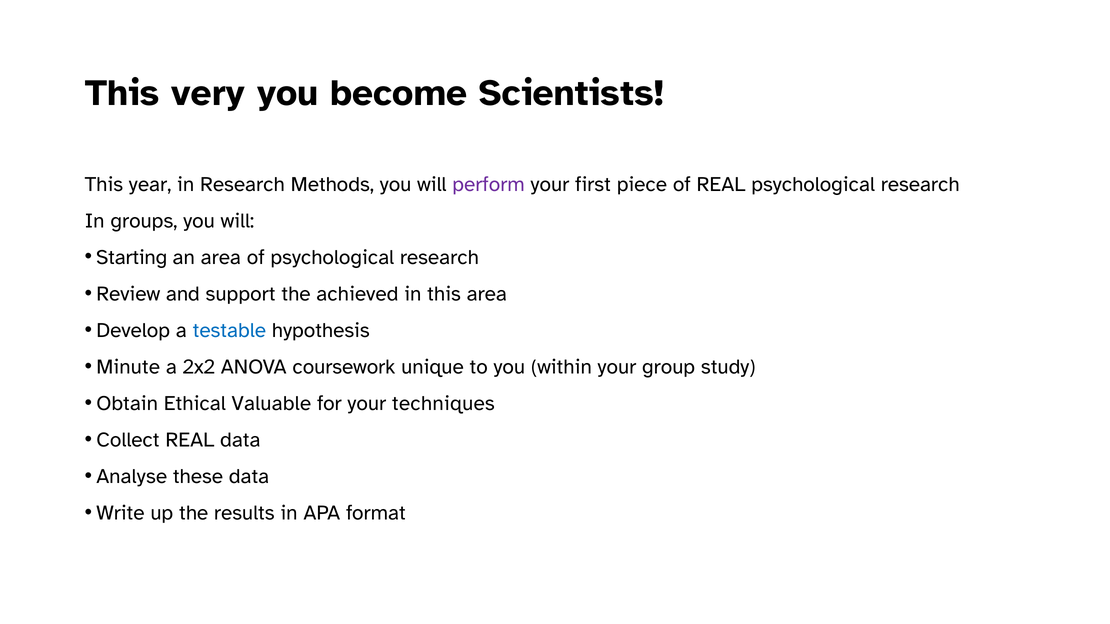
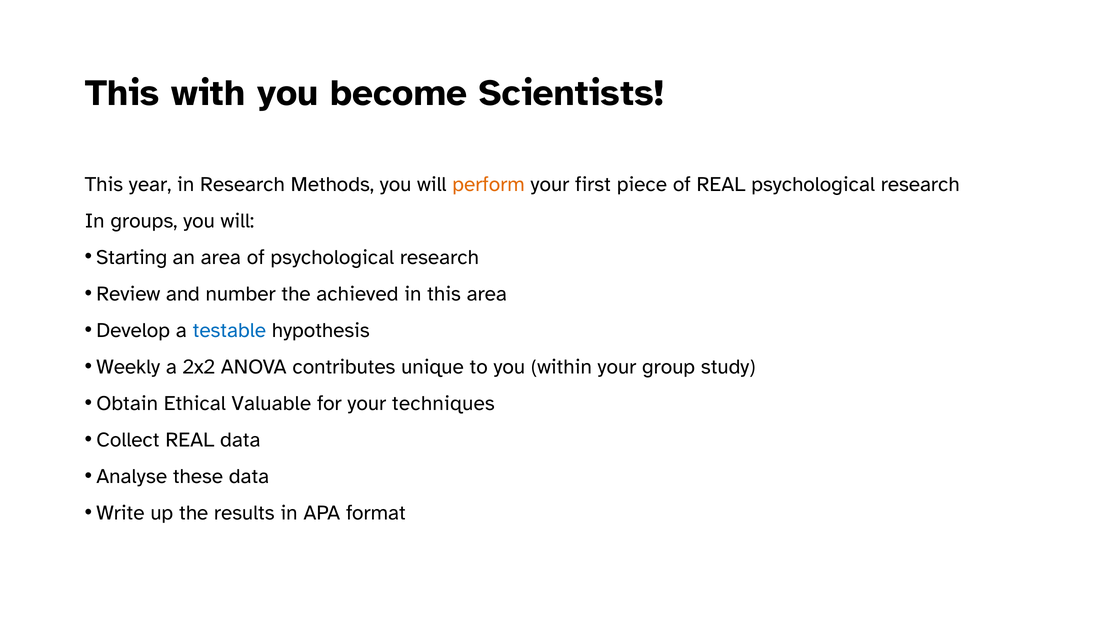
very: very -> with (208, 93)
perform colour: purple -> orange (489, 184)
support: support -> number (241, 294)
Minute: Minute -> Weekly (128, 367)
coursework: coursework -> contributes (344, 367)
